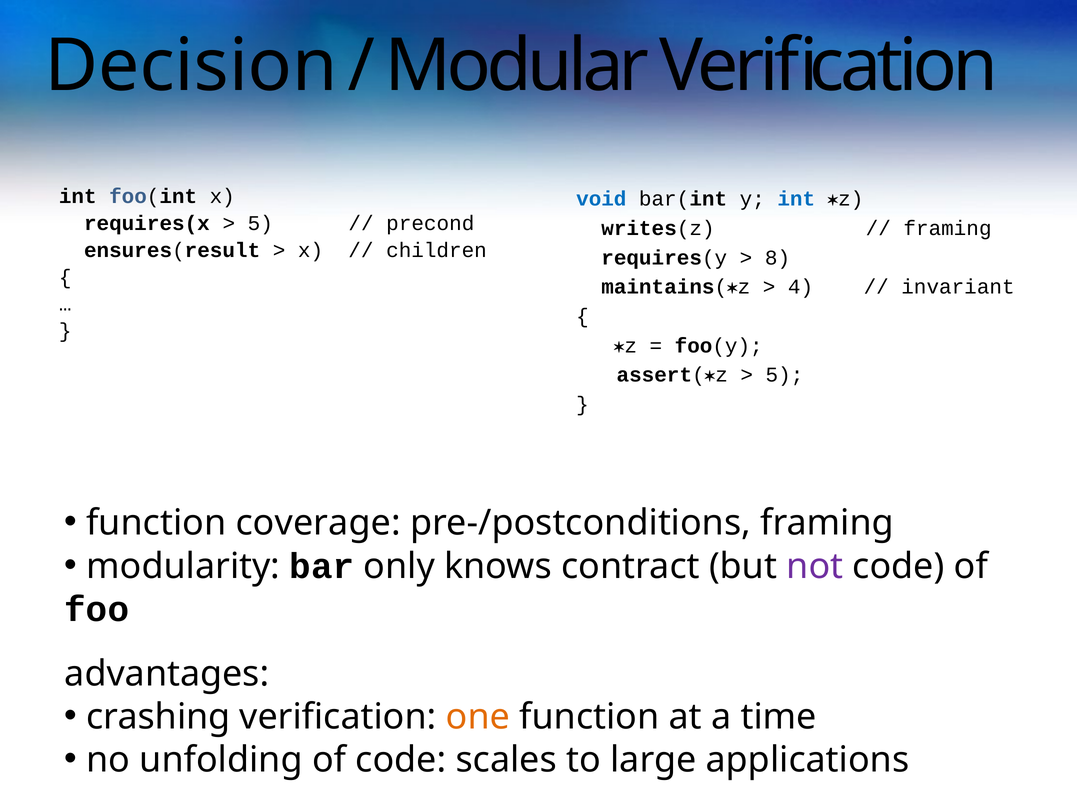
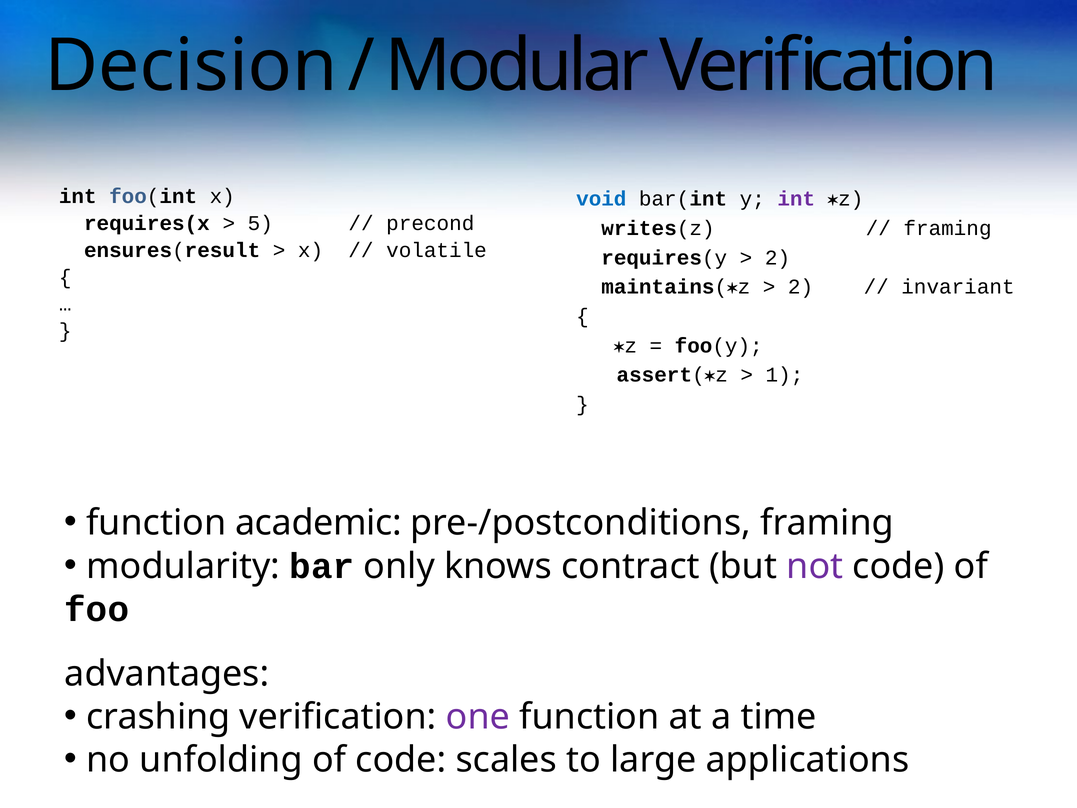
int colour: blue -> purple (796, 199)
children: children -> volatile (436, 250)
8: 8 -> 2 (778, 258)
4: 4 -> 2 (801, 287)
5: 5 -> 1 (784, 375)
coverage: coverage -> academic (318, 523)
one colour: orange -> purple (478, 717)
